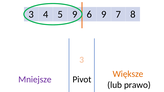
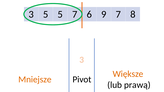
3 4: 4 -> 5 (46, 14)
5 9: 9 -> 7 (75, 14)
Mniejsze colour: purple -> orange (35, 80)
prawo: prawo -> prawą (137, 85)
